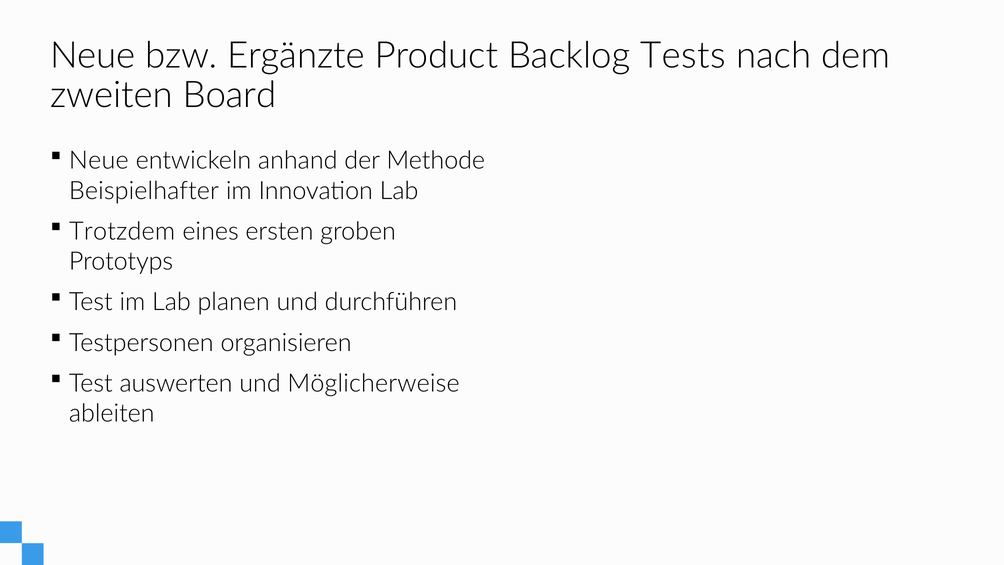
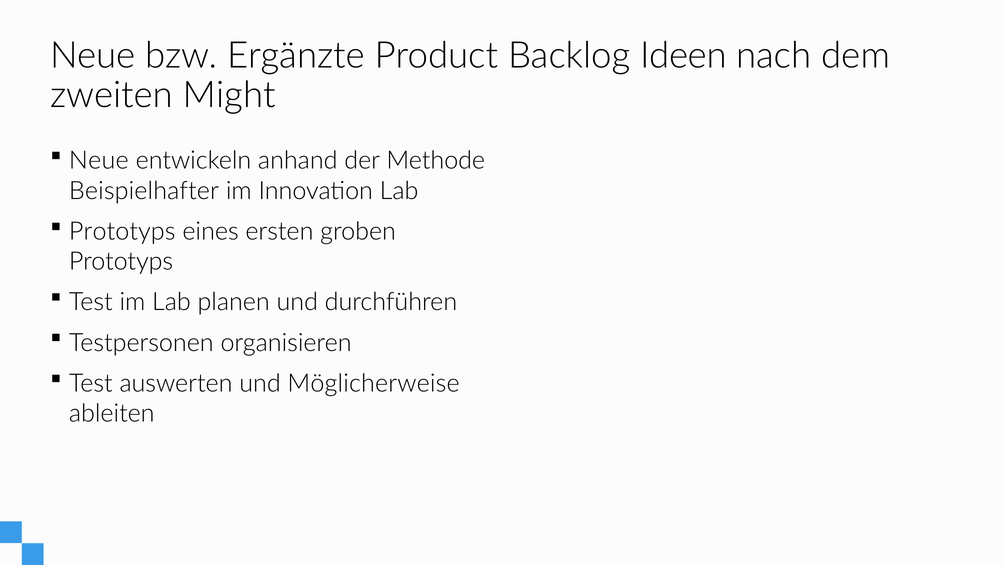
Tests: Tests -> Ideen (683, 56)
Board: Board -> Might (229, 95)
Trotzdem: Trotzdem -> Prototyps (122, 231)
